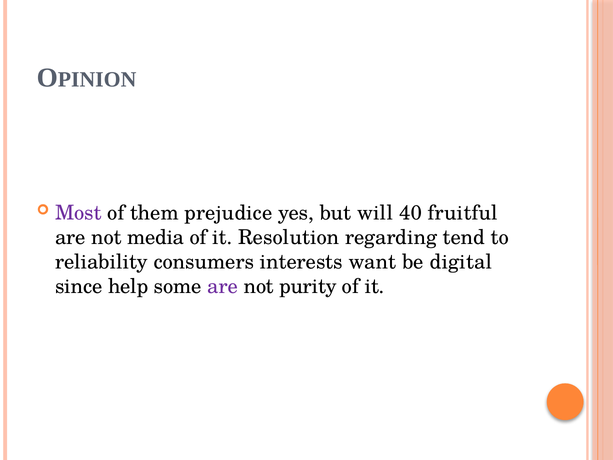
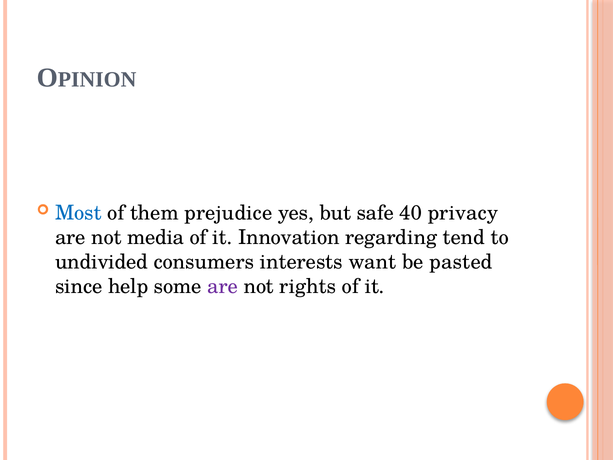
Most colour: purple -> blue (78, 213)
will: will -> safe (375, 213)
fruitful: fruitful -> privacy (463, 213)
Resolution: Resolution -> Innovation (289, 237)
reliability: reliability -> undivided (102, 262)
digital: digital -> pasted (461, 262)
purity: purity -> rights (308, 286)
